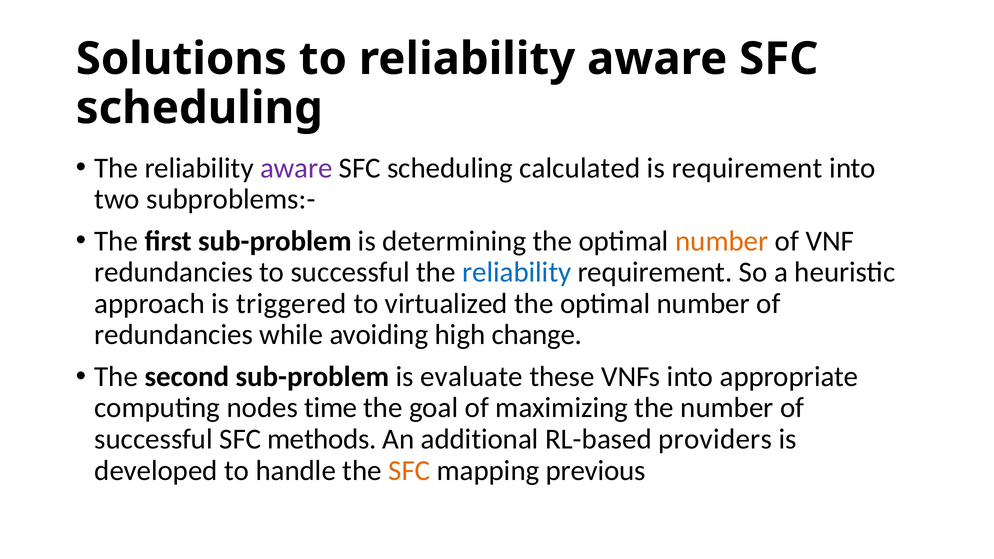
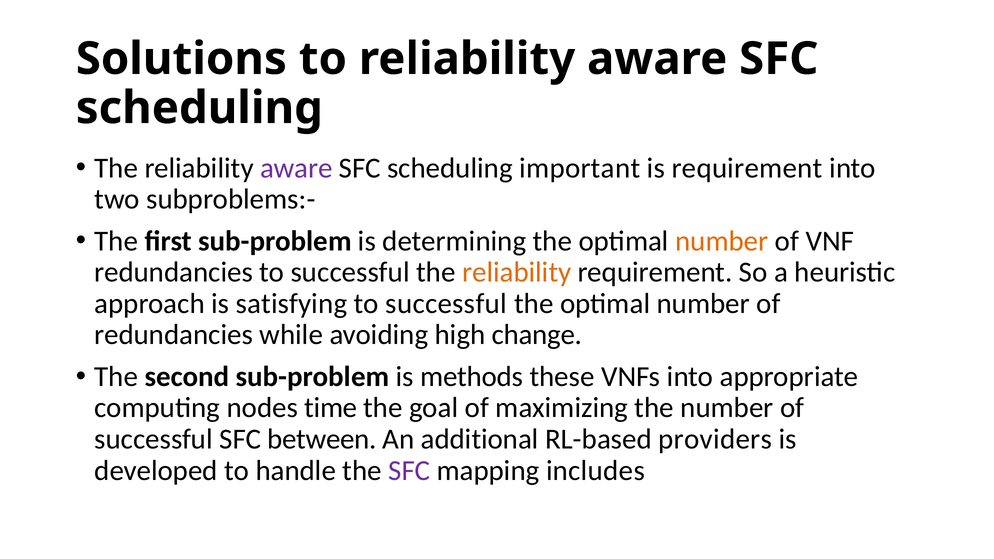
calculated: calculated -> important (580, 168)
reliability colour: blue -> orange (517, 272)
triggered: triggered -> satisfying (292, 304)
virtualized: virtualized -> successful (446, 304)
evaluate: evaluate -> methods (472, 377)
methods: methods -> between (322, 439)
SFC colour: orange -> purple (409, 471)
previous: previous -> includes (596, 471)
